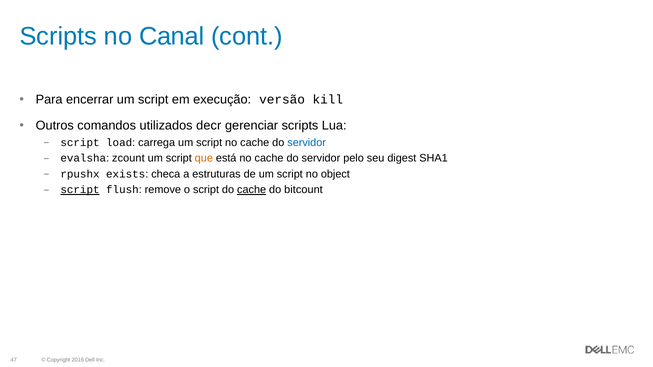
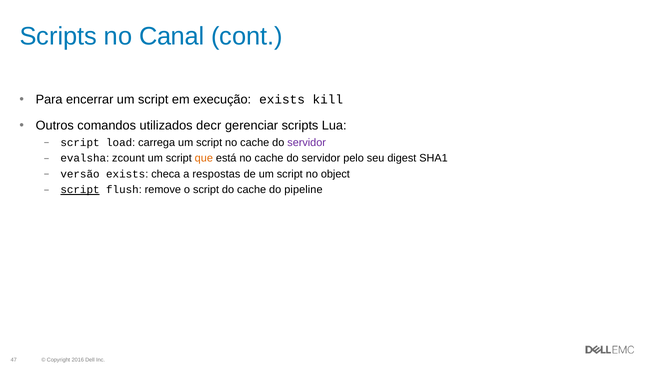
execução versão: versão -> exists (282, 100)
servidor colour: blue -> purple (307, 143)
rpushx: rpushx -> versão (80, 174)
estruturas: estruturas -> respostas (216, 174)
cache underline: present -> none (252, 190)
bitcount: bitcount -> pipeline (303, 190)
